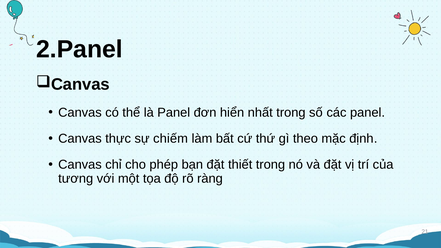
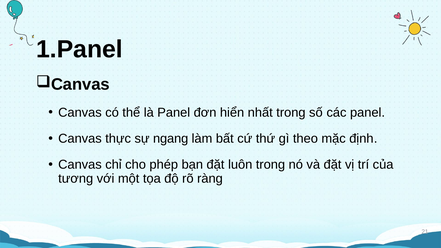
2.Panel: 2.Panel -> 1.Panel (80, 49)
chiếm: chiếm -> ngang (171, 139)
thiết: thiết -> luôn (240, 165)
